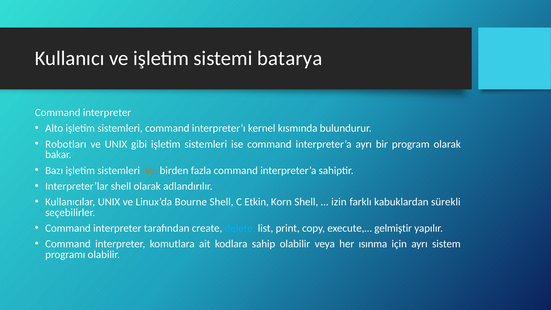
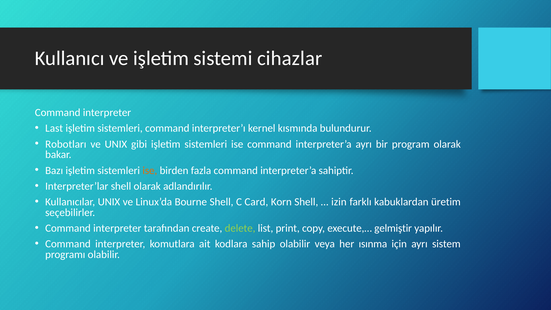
batarya: batarya -> cihazlar (290, 58)
Alto: Alto -> Last (54, 128)
Etkin: Etkin -> Card (256, 202)
sürekli: sürekli -> üretim (446, 202)
delete colour: light blue -> light green (240, 228)
